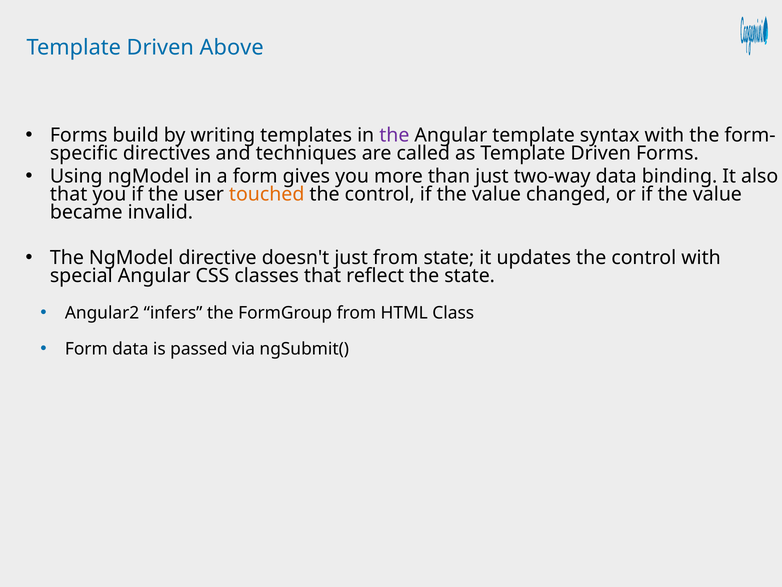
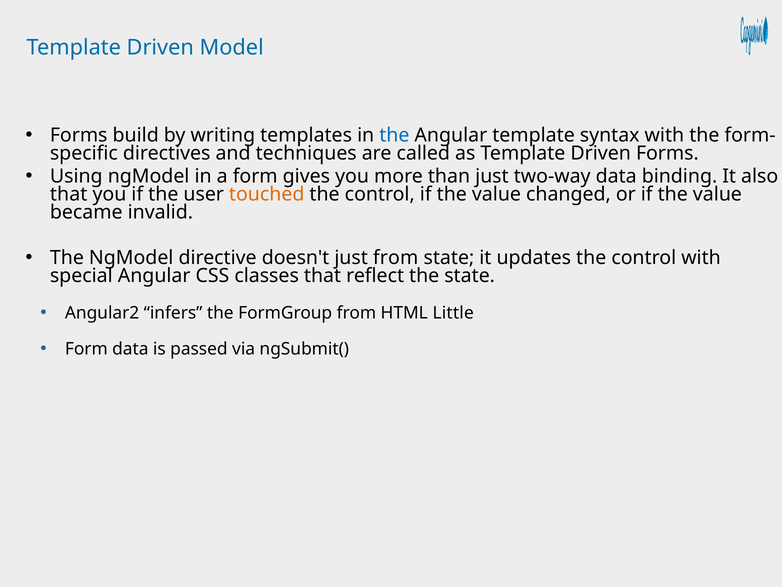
Above: Above -> Model (232, 47)
the colour: purple -> blue (394, 135)
Class: Class -> Little (453, 313)
